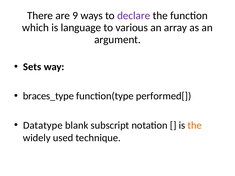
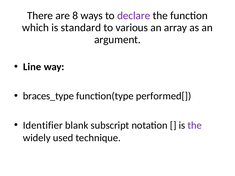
9: 9 -> 8 (75, 16)
language: language -> standard (81, 28)
Sets: Sets -> Line (32, 67)
Datatype: Datatype -> Identifier (43, 125)
the colour: orange -> purple (195, 125)
